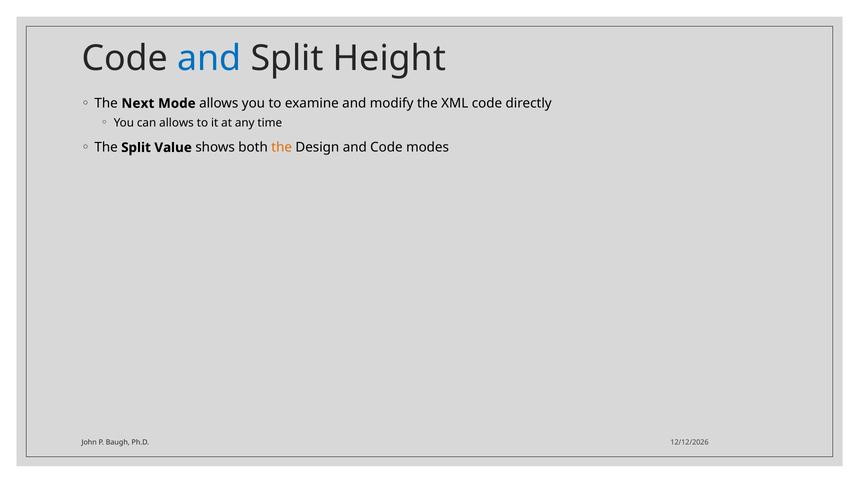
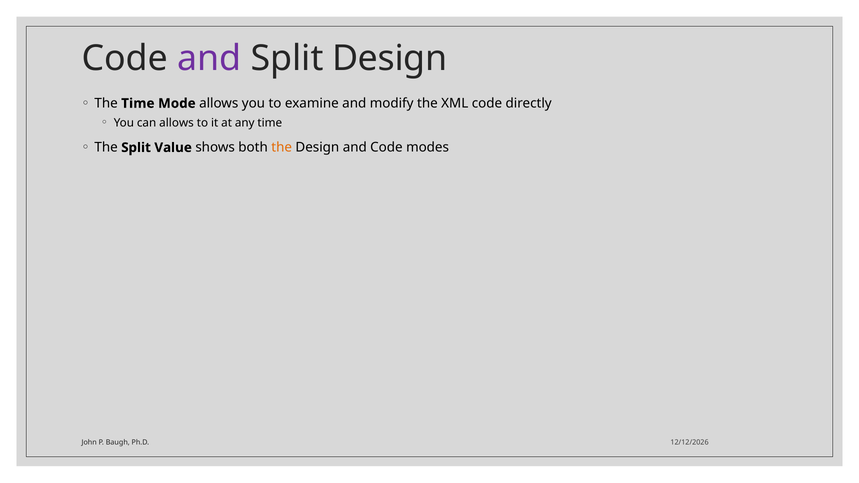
and colour: blue -> purple (209, 58)
Split Height: Height -> Design (390, 58)
The Next: Next -> Time (138, 103)
